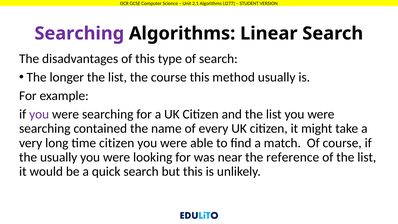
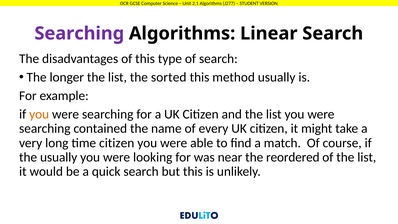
the course: course -> sorted (169, 77)
you colour: purple -> orange (39, 114)
reference: reference -> reordered (293, 157)
